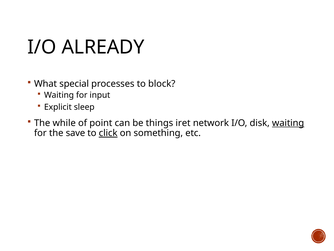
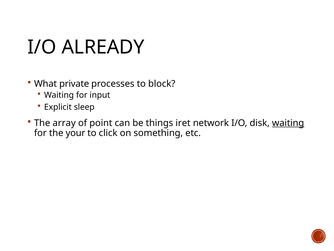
special: special -> private (74, 84)
while: while -> array (64, 123)
save: save -> your (75, 133)
click underline: present -> none (108, 133)
